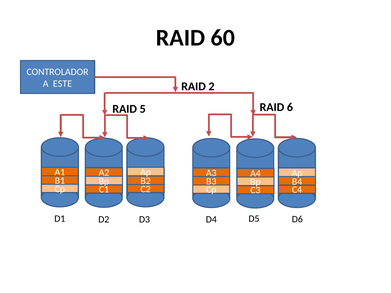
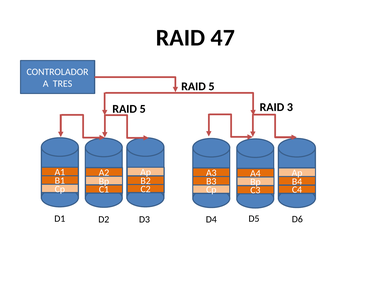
60: 60 -> 47 (223, 38)
ESTE: ESTE -> TRES (63, 84)
2: 2 -> 5 (212, 87)
6: 6 -> 3 (290, 107)
